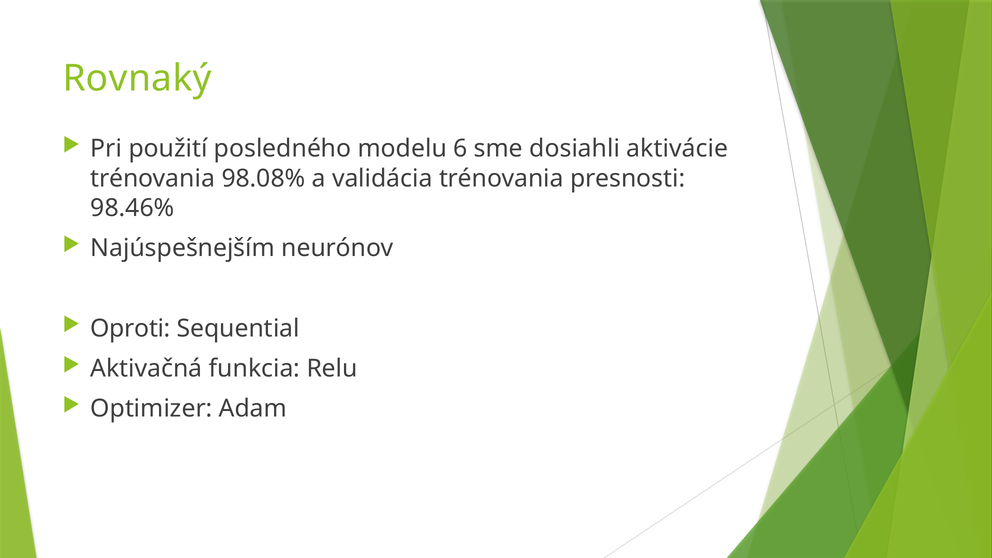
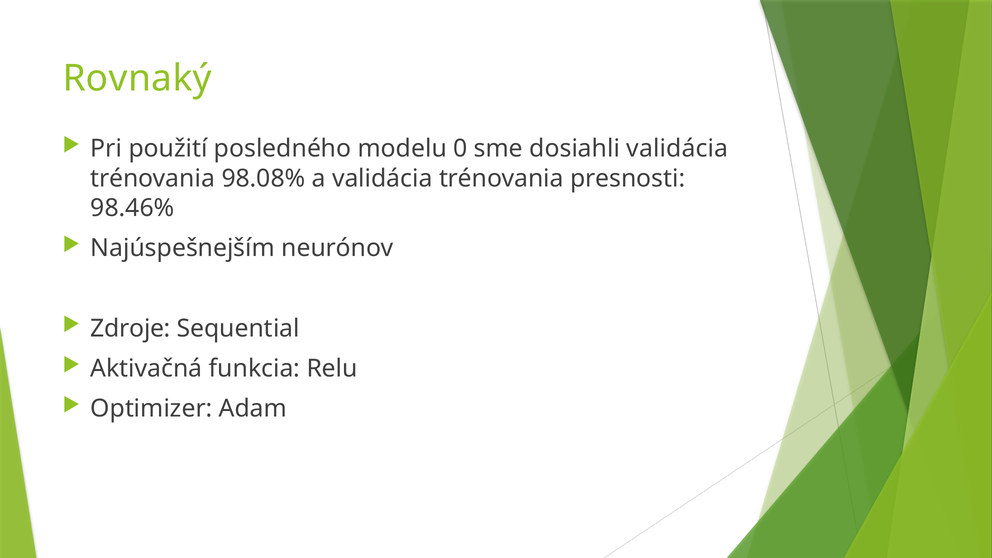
6: 6 -> 0 (460, 149)
dosiahli aktivácie: aktivácie -> validácia (677, 149)
Oproti: Oproti -> Zdroje (130, 328)
